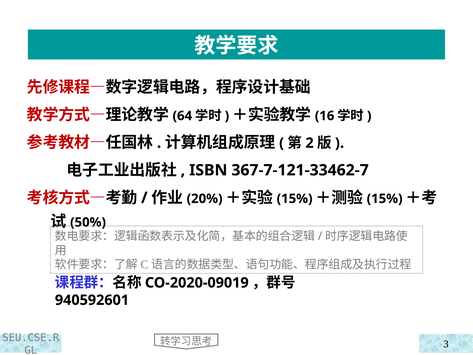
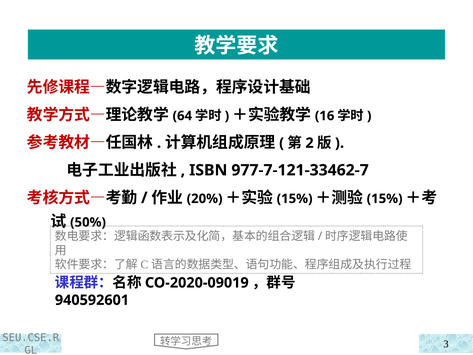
367-7-121-33462-7: 367-7-121-33462-7 -> 977-7-121-33462-7 (300, 170)
